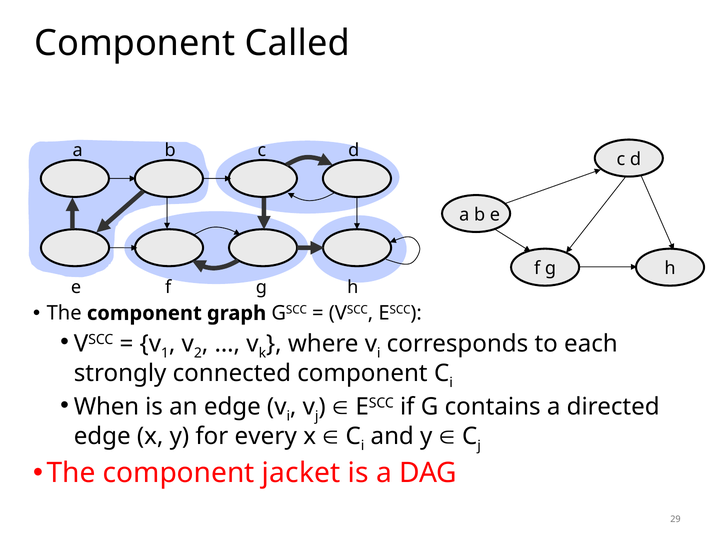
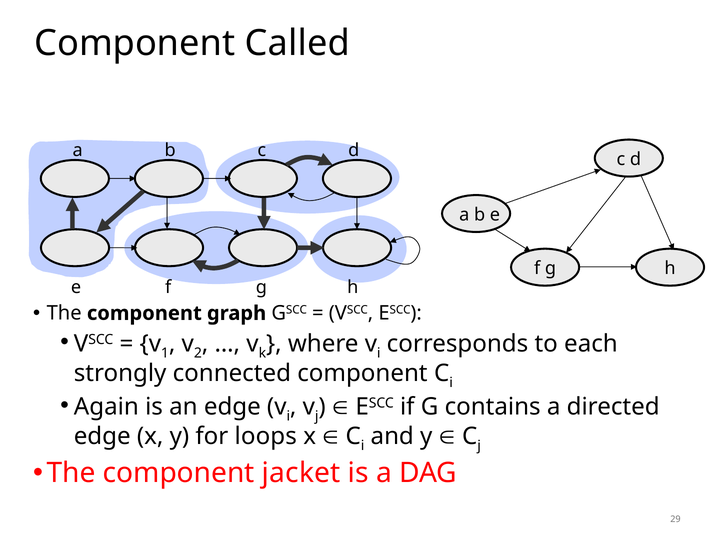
When: When -> Again (106, 407)
every: every -> loops (266, 436)
